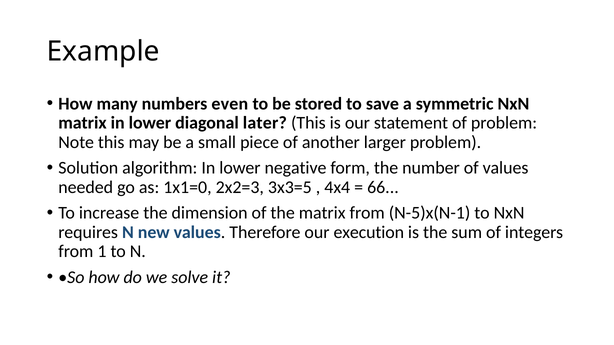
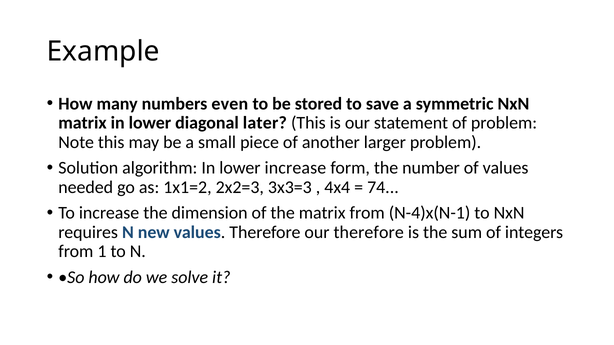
lower negative: negative -> increase (295, 168)
1x1=0: 1x1=0 -> 1x1=2 (187, 187)
3x3=5: 3x3=5 -> 3x3=3 (290, 187)
66: 66 -> 74 (383, 187)
N-5)x(N-1: N-5)x(N-1 -> N-4)x(N-1 (430, 213)
our execution: execution -> therefore (369, 232)
